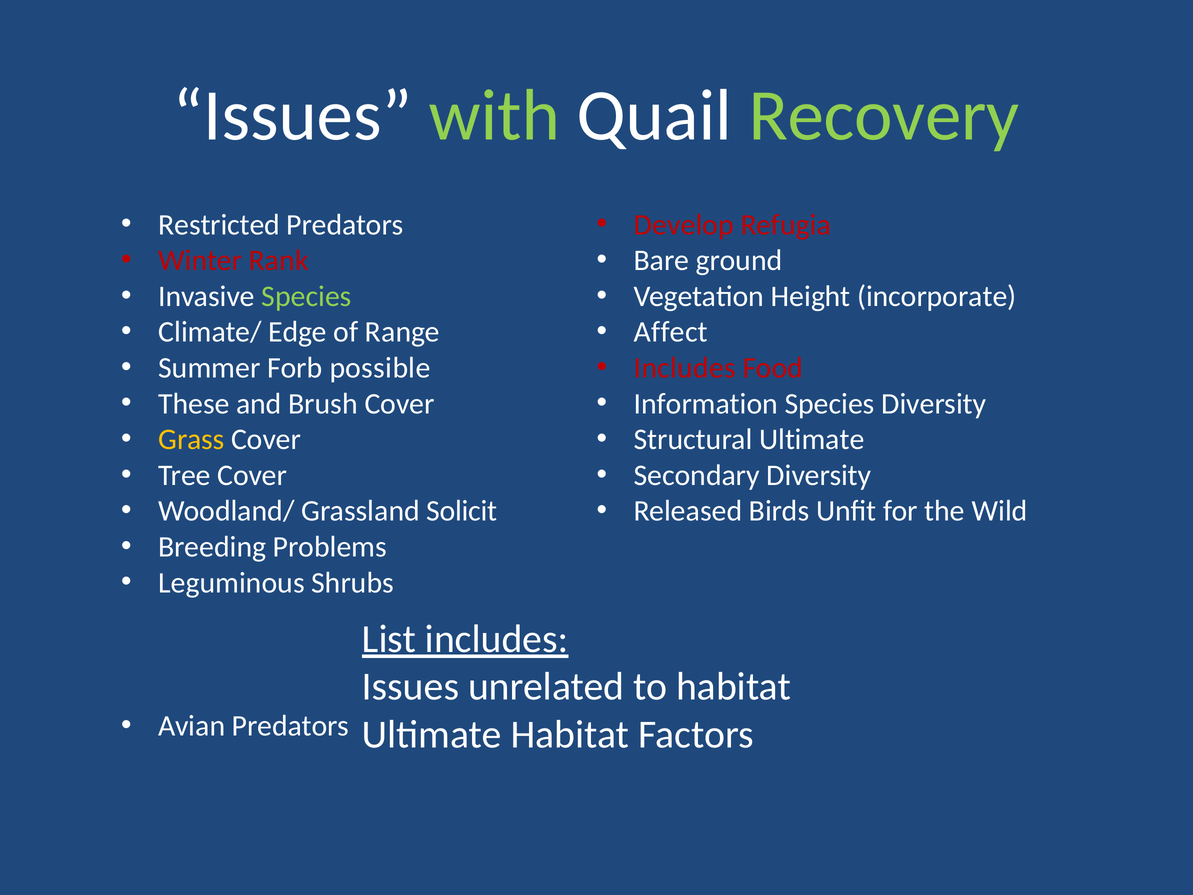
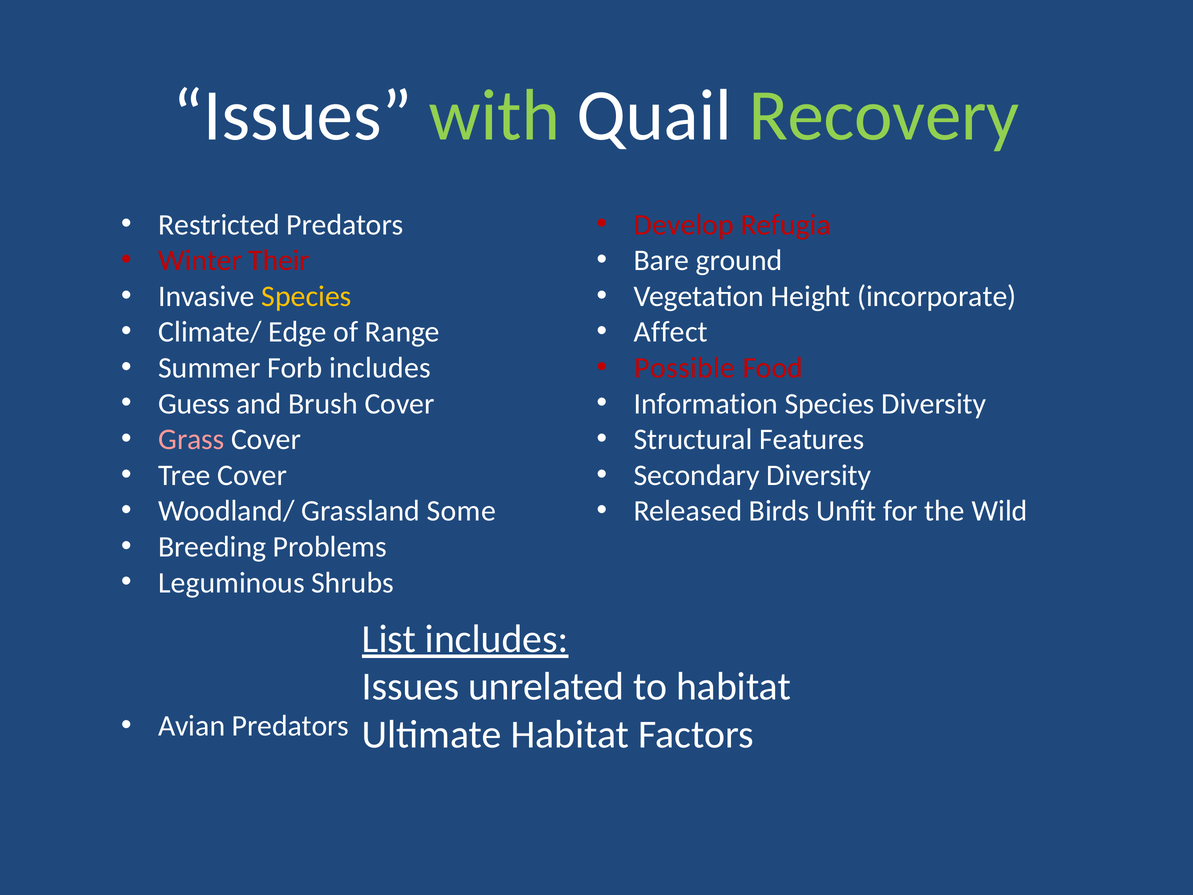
Rank: Rank -> Their (279, 260)
Species colour: light green -> yellow (306, 296)
Forb possible: possible -> includes (380, 368)
Includes: Includes -> Possible (685, 368)
These: These -> Guess (194, 404)
Grass colour: yellow -> pink (191, 439)
Structural Ultimate: Ultimate -> Features (812, 439)
Solicit: Solicit -> Some (461, 511)
